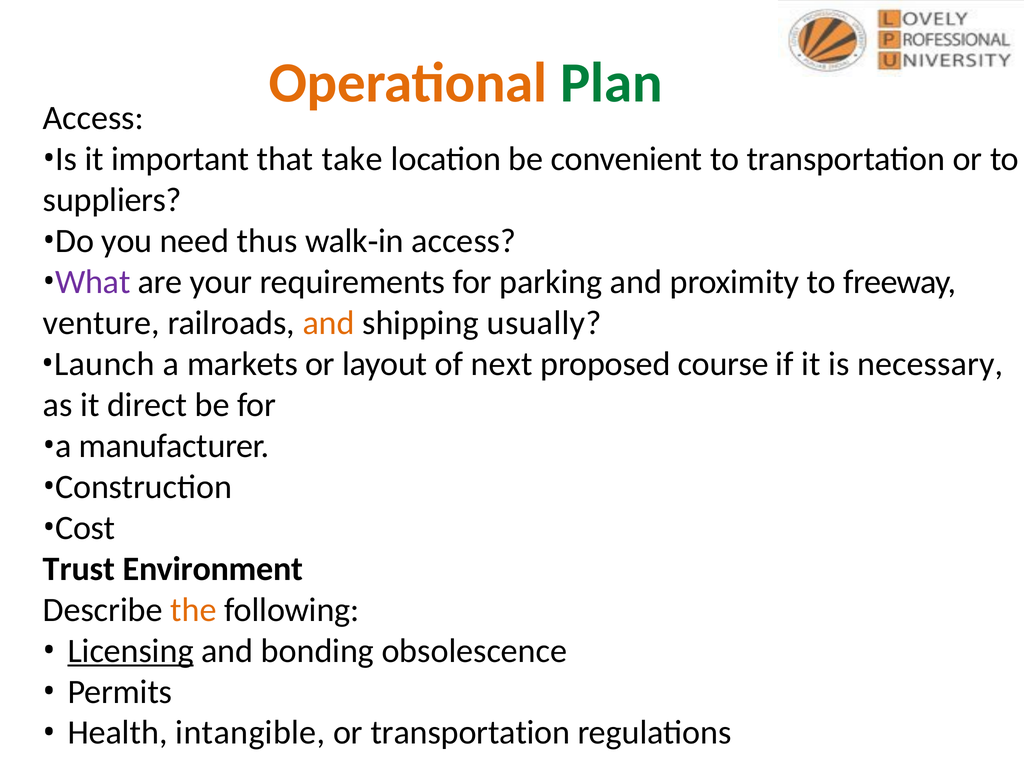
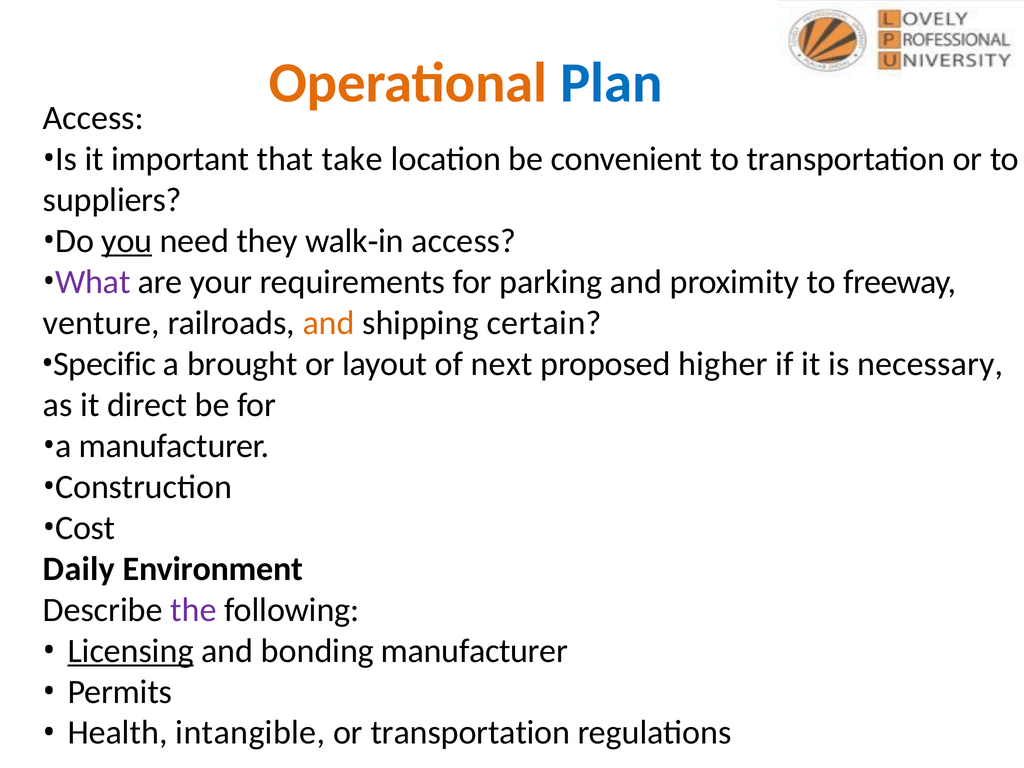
Plan colour: green -> blue (611, 83)
you underline: none -> present (127, 241)
thus: thus -> they (267, 241)
usually: usually -> certain (544, 323)
Launch: Launch -> Specific (105, 364)
markets: markets -> brought (242, 364)
course: course -> higher (723, 364)
Trust: Trust -> Daily (79, 569)
the colour: orange -> purple (194, 610)
bonding obsolescence: obsolescence -> manufacturer (474, 651)
